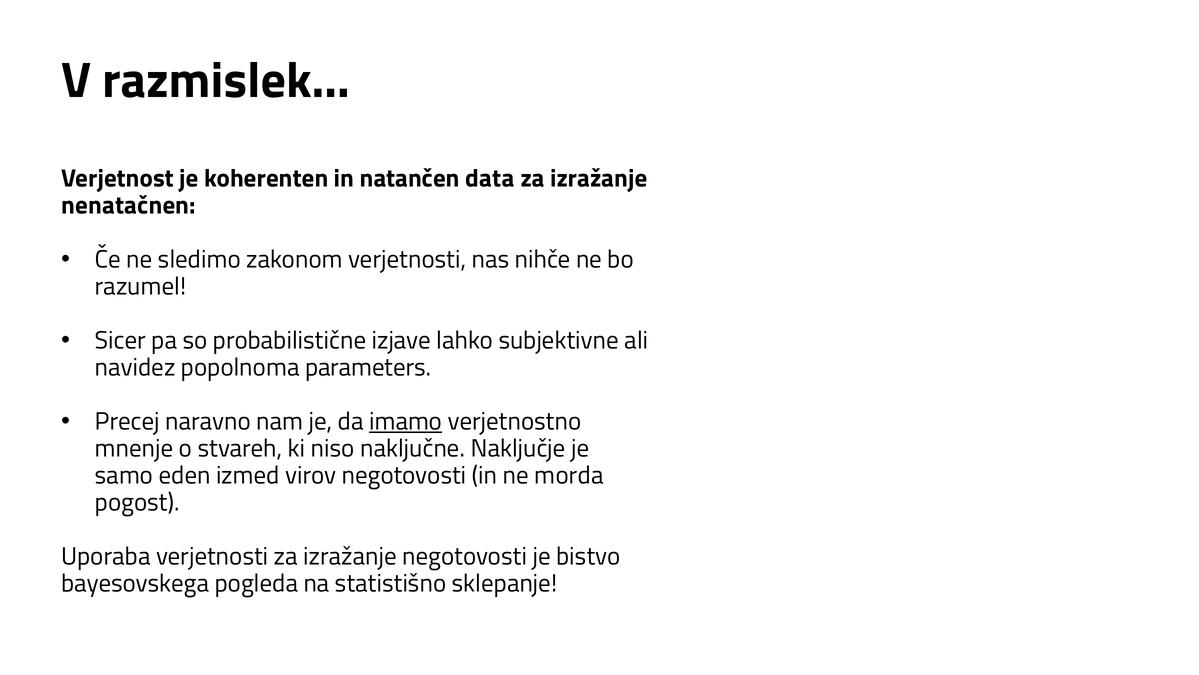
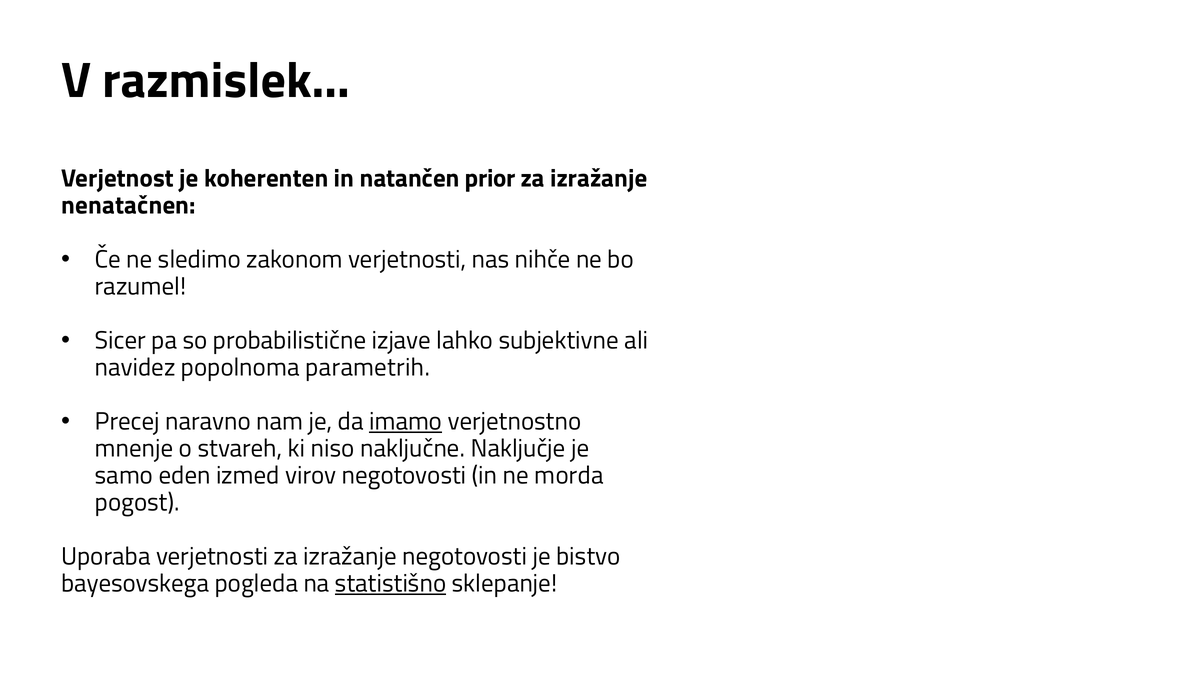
data: data -> prior (490, 178)
parameters: parameters -> parametrih (368, 367)
statistišno underline: none -> present (391, 583)
